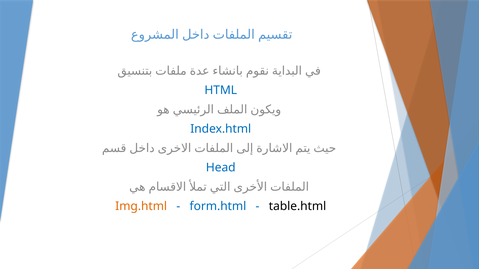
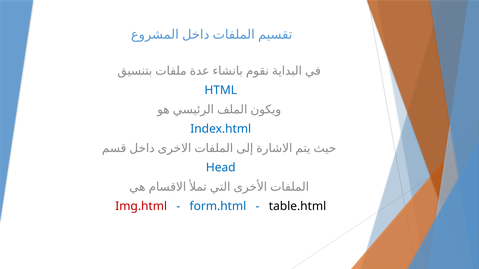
Img.html colour: orange -> red (141, 207)
